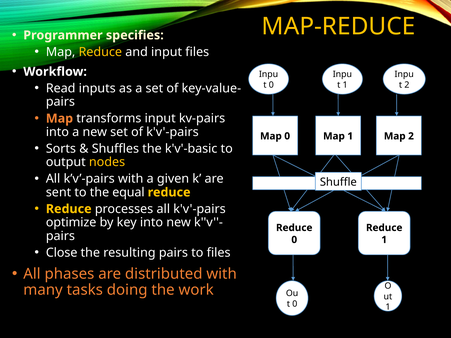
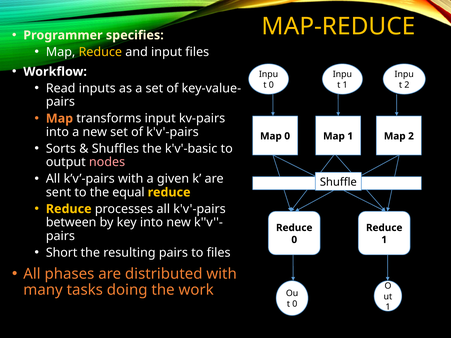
nodes colour: yellow -> pink (107, 162)
optimize: optimize -> between (71, 223)
Close: Close -> Short (62, 253)
